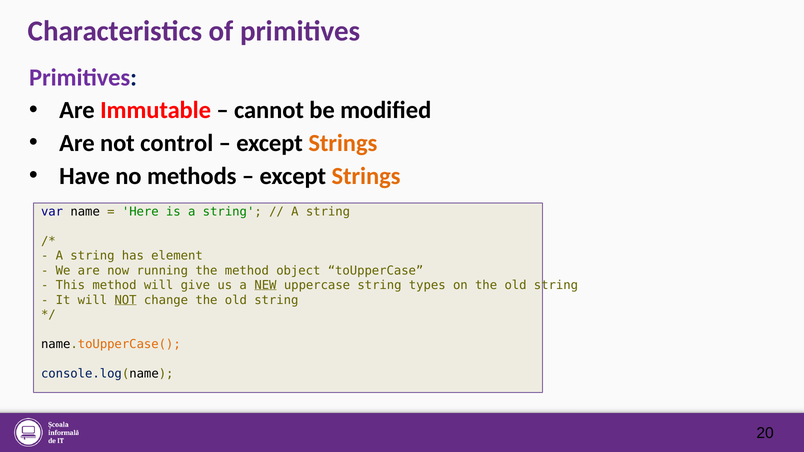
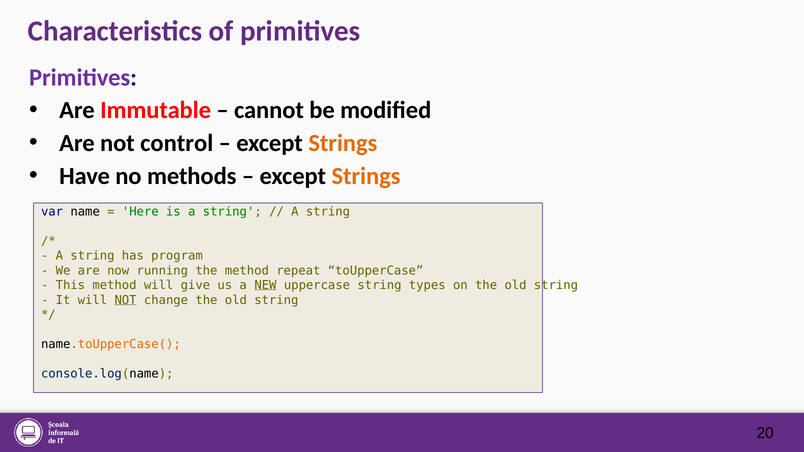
element: element -> program (177, 256)
object: object -> repeat (298, 271)
